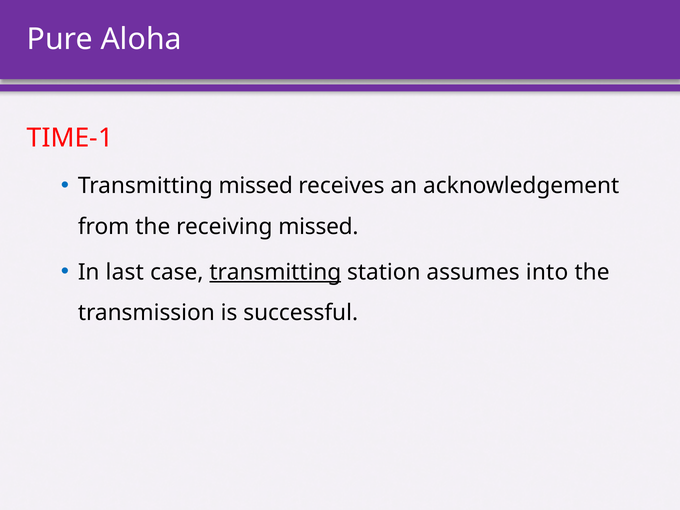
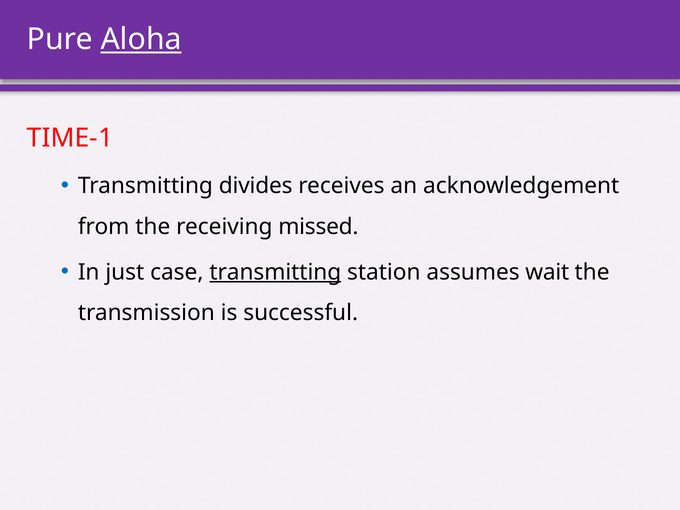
Aloha underline: none -> present (141, 39)
Transmitting missed: missed -> divides (256, 186)
last: last -> just (125, 272)
into: into -> wait (547, 272)
